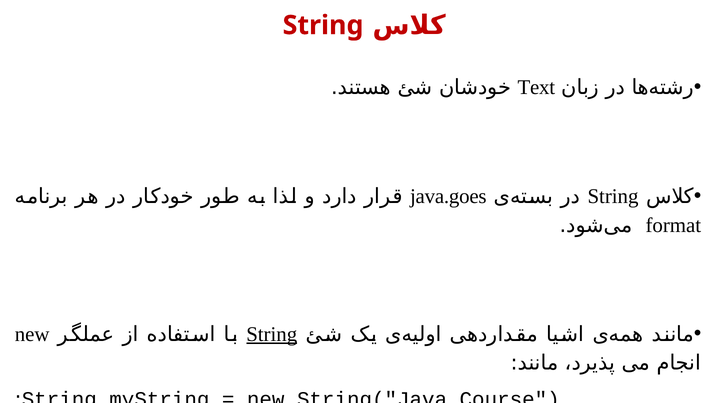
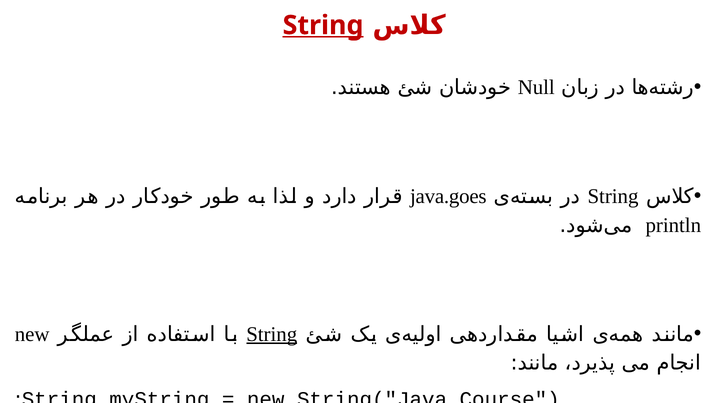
String underline: none -> present (323, 25)
Text: Text -> Null (536, 87)
format: format -> println (673, 225)
